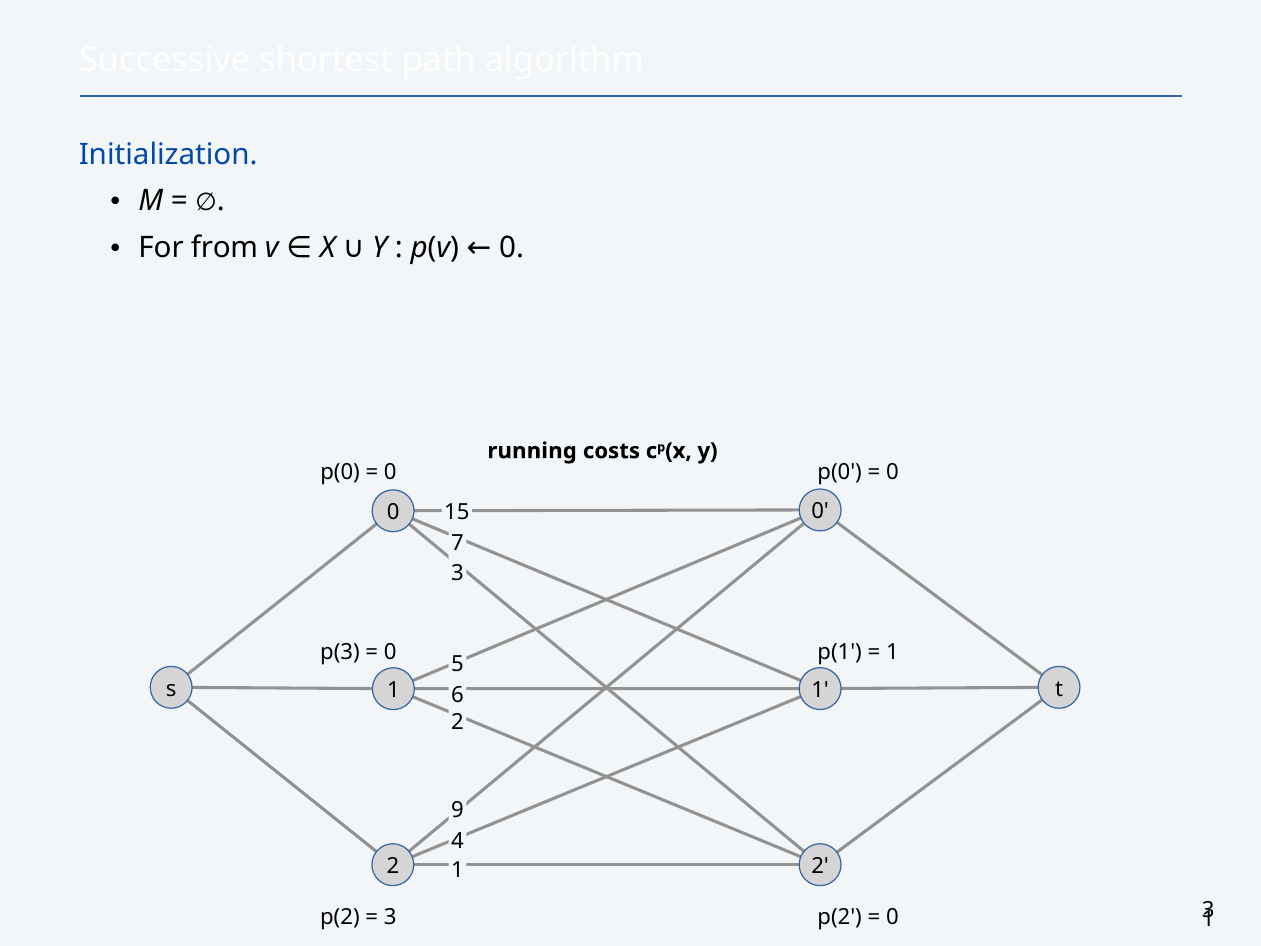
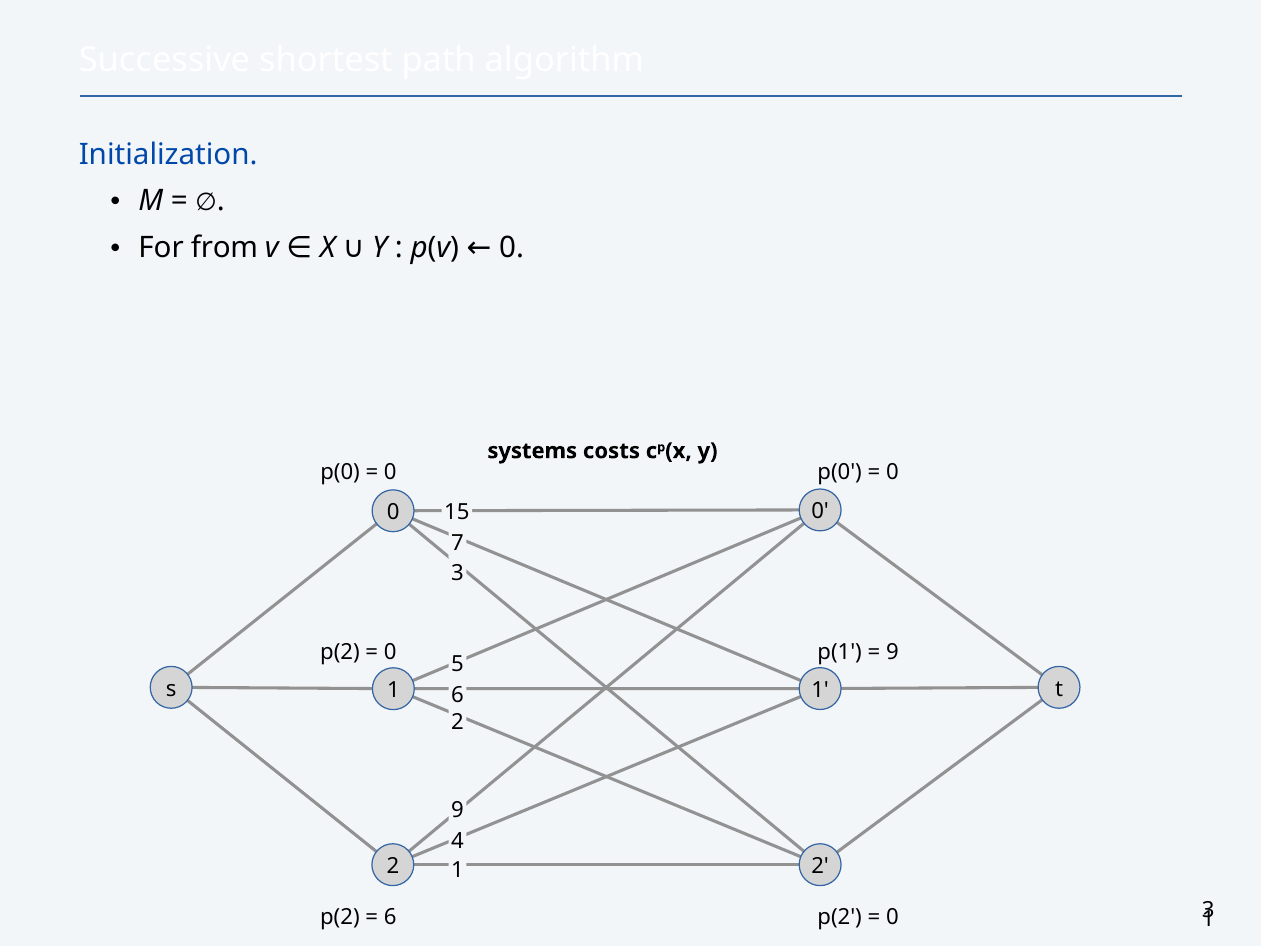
running: running -> systems (532, 451)
p(3: p(3 -> p(2 (340, 652)
1: 1 -> 9 (892, 652)
3: 3 -> 6 (390, 917)
